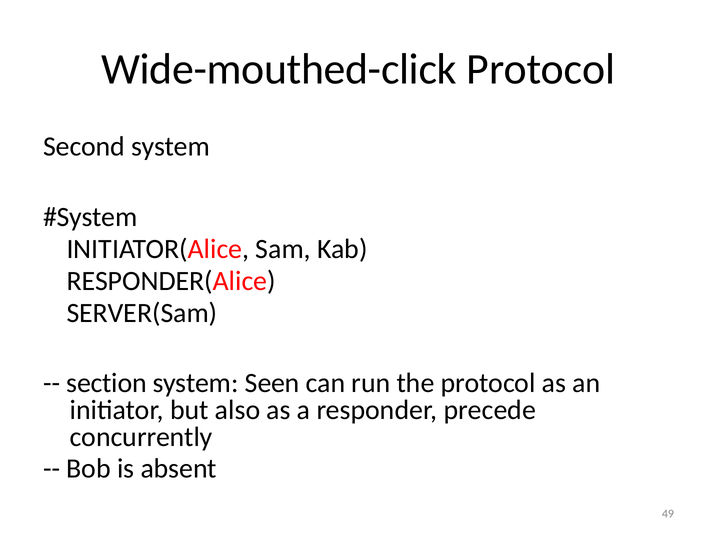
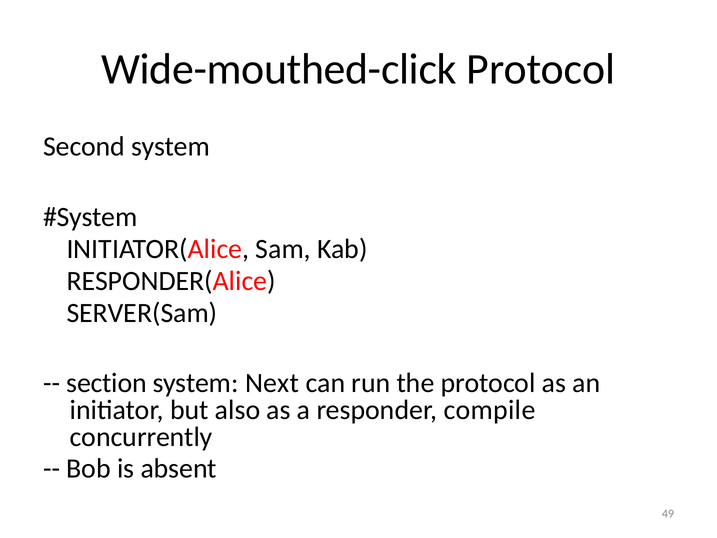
Seen: Seen -> Next (272, 383)
precede: precede -> compile (490, 410)
